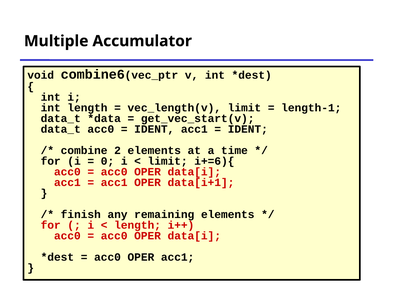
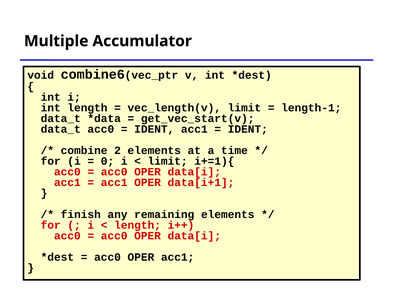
i+=6){: i+=6){ -> i+=1){ (214, 161)
